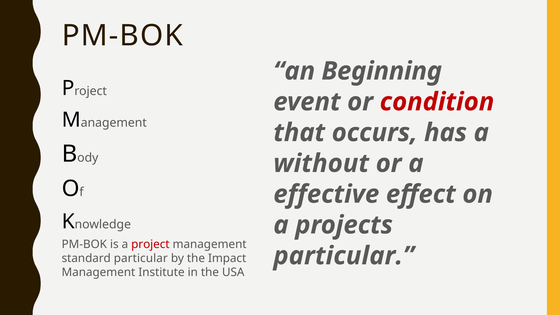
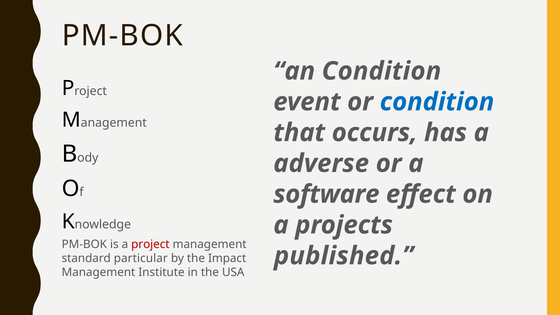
an Beginning: Beginning -> Condition (381, 71)
condition colour: red -> blue (437, 102)
without: without -> adverse (321, 163)
effective: effective -> software (326, 194)
particular: particular -> published (344, 256)
